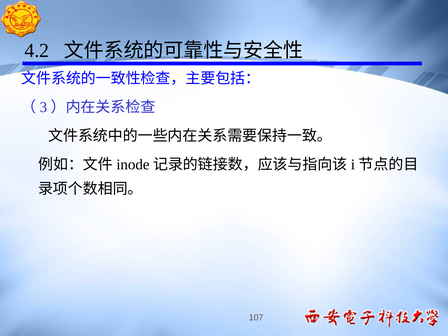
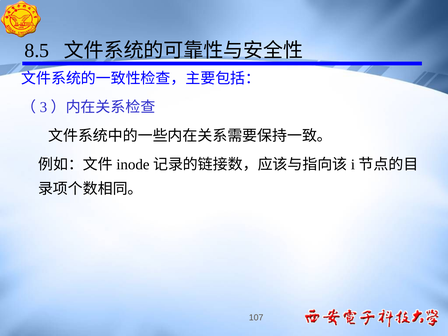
4.2: 4.2 -> 8.5 (37, 51)
